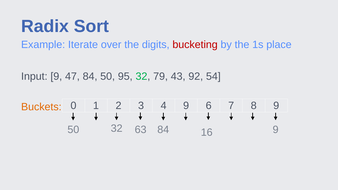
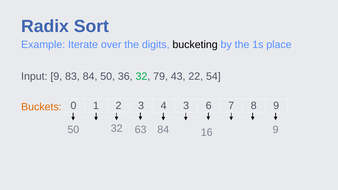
bucketing colour: red -> black (195, 45)
47: 47 -> 83 (72, 77)
95: 95 -> 36 (125, 77)
92: 92 -> 22 (196, 77)
4 9: 9 -> 3 (186, 106)
